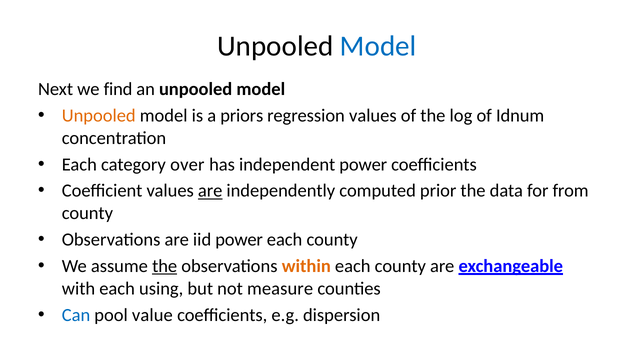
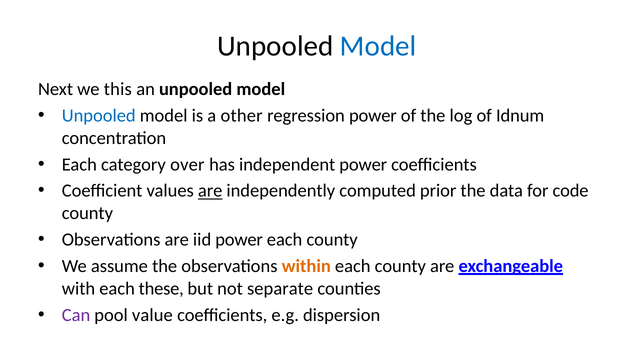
find: find -> this (118, 89)
Unpooled colour: orange -> blue (99, 116)
priors: priors -> other (242, 116)
regression values: values -> power (373, 116)
from: from -> code (571, 191)
the underline: present -> none (165, 266)
using: using -> these (161, 288)
measure: measure -> separate (280, 288)
Can colour: blue -> purple (76, 315)
